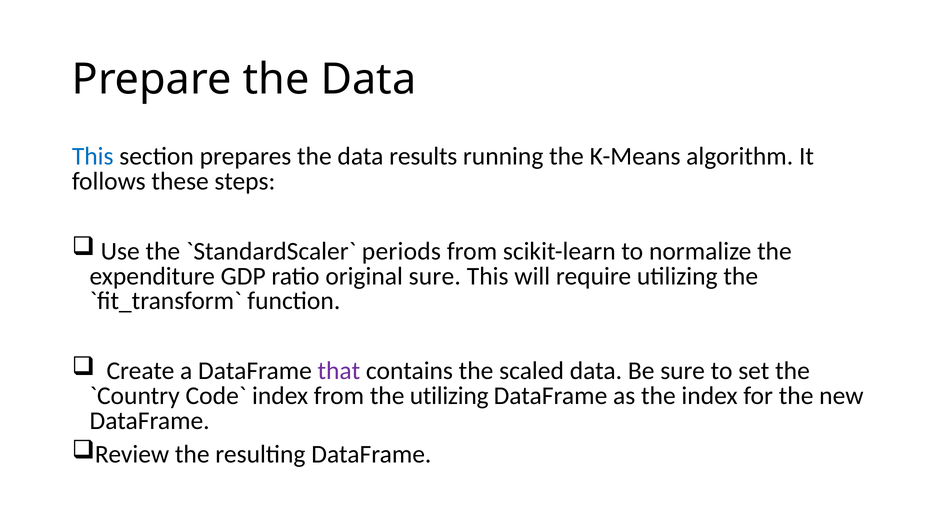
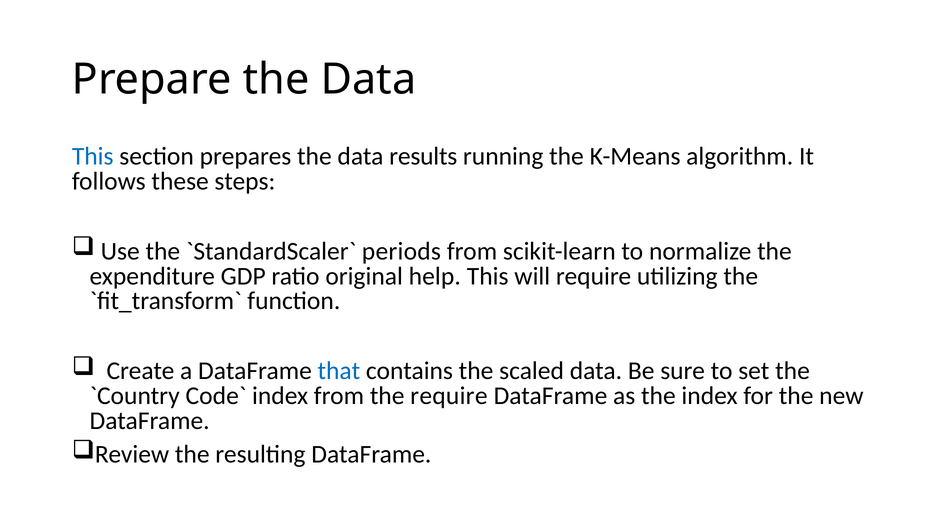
original sure: sure -> help (435, 276)
that colour: purple -> blue (339, 371)
the utilizing: utilizing -> require (449, 395)
